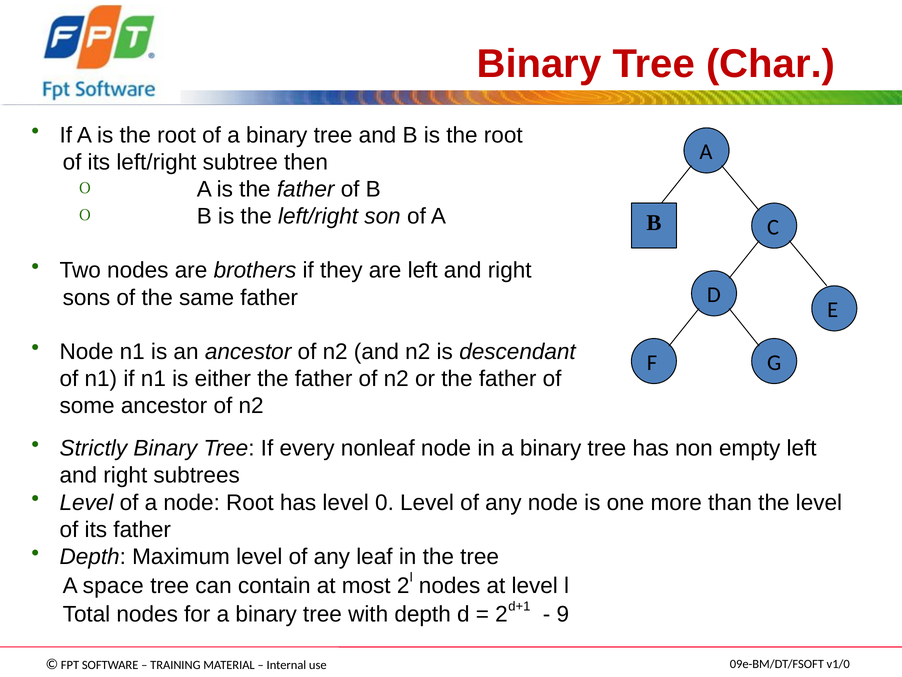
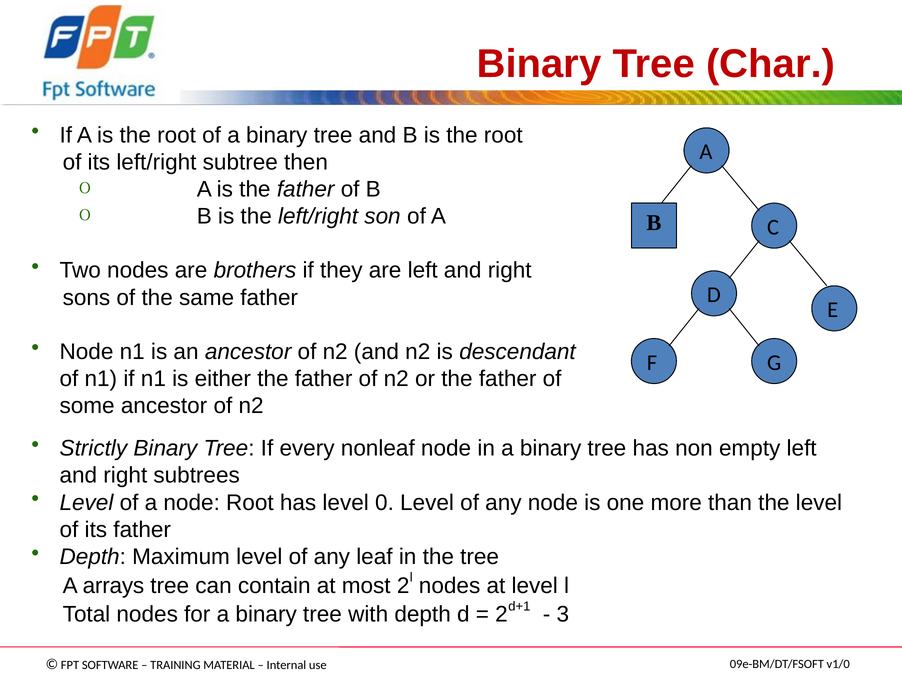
space: space -> arrays (113, 585)
9: 9 -> 3 (563, 614)
